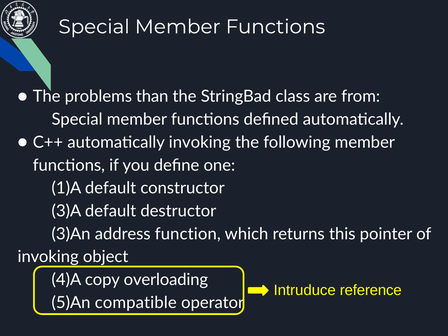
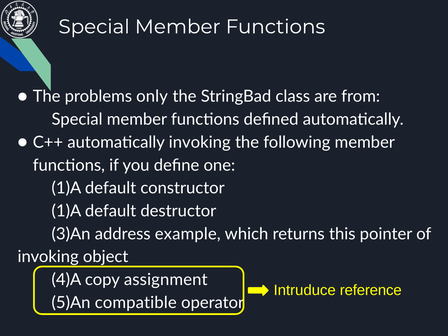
than: than -> only (152, 97)
3)A: 3)A -> 1)A (66, 211)
function: function -> example (188, 234)
overloading: overloading -> assignment (166, 280)
